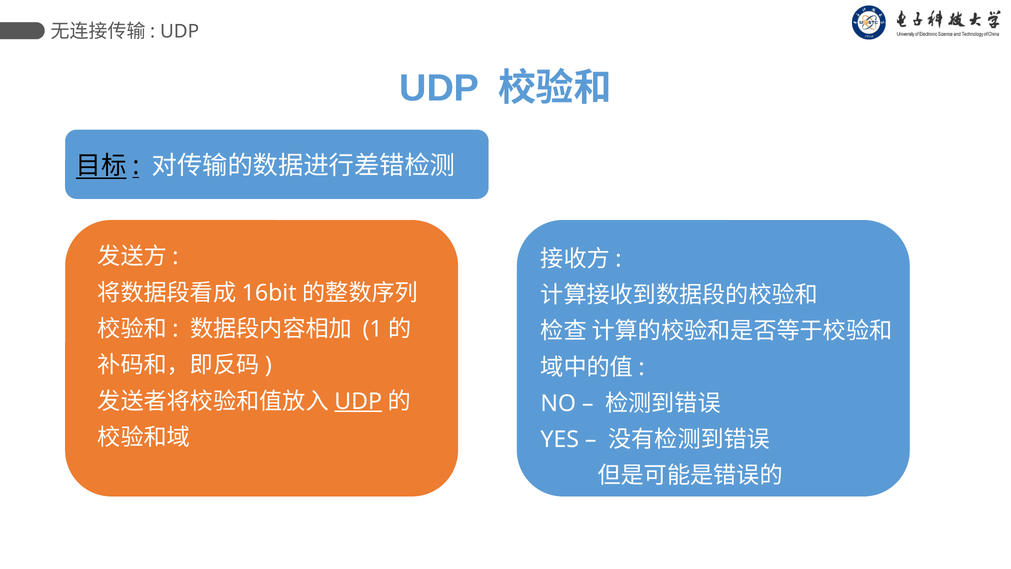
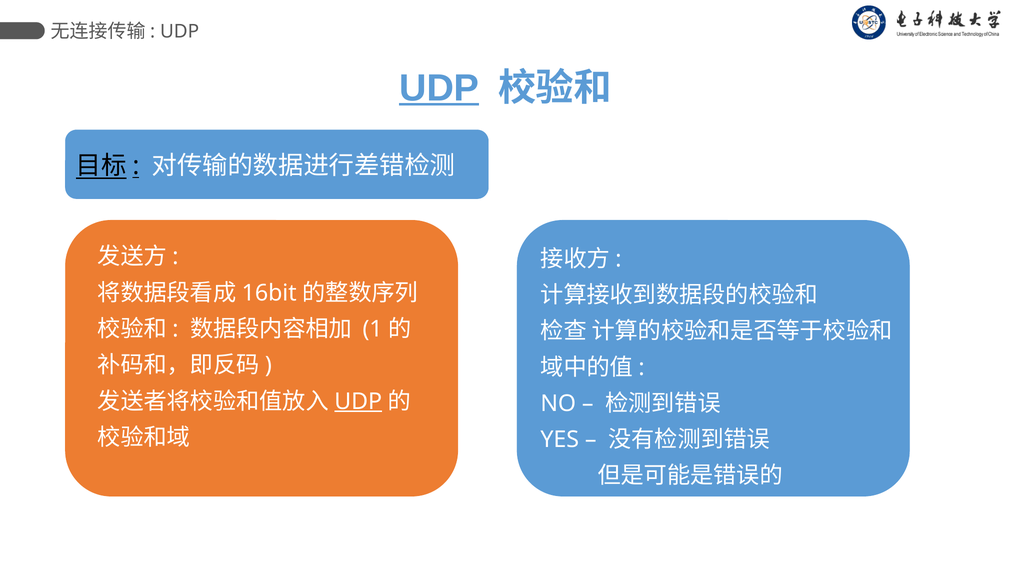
UDP underline: none -> present (439, 88)
